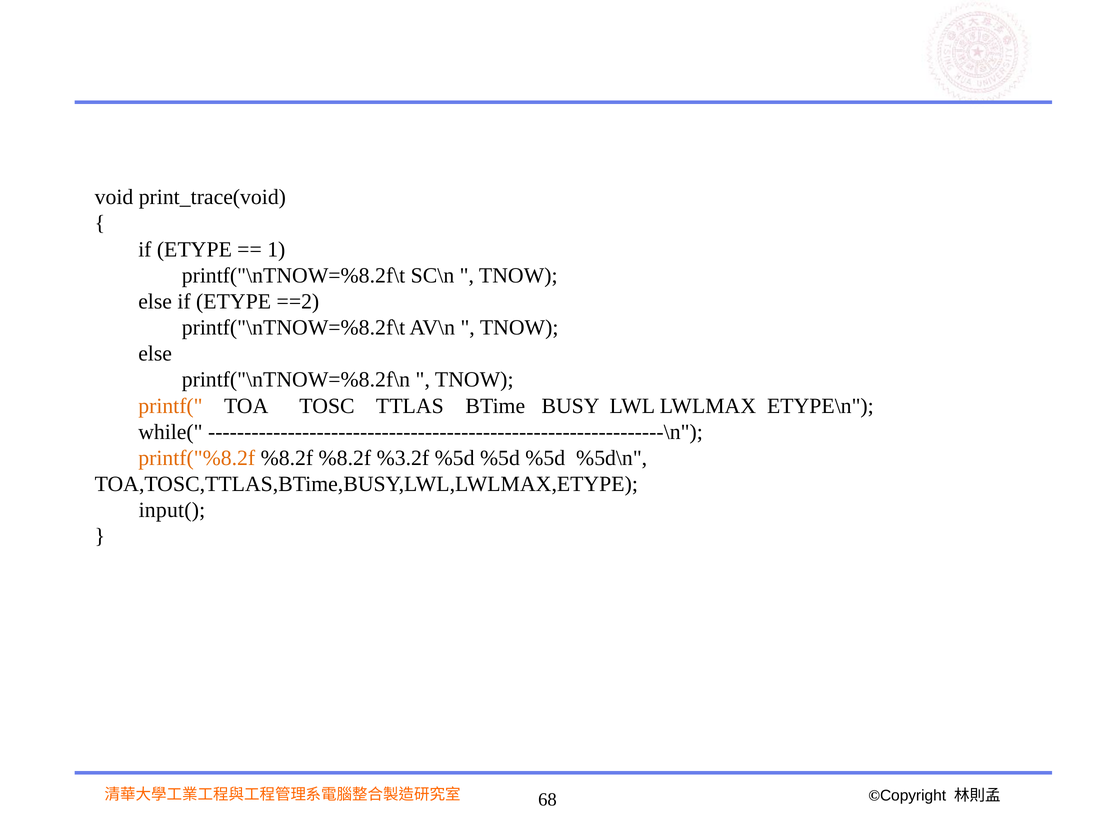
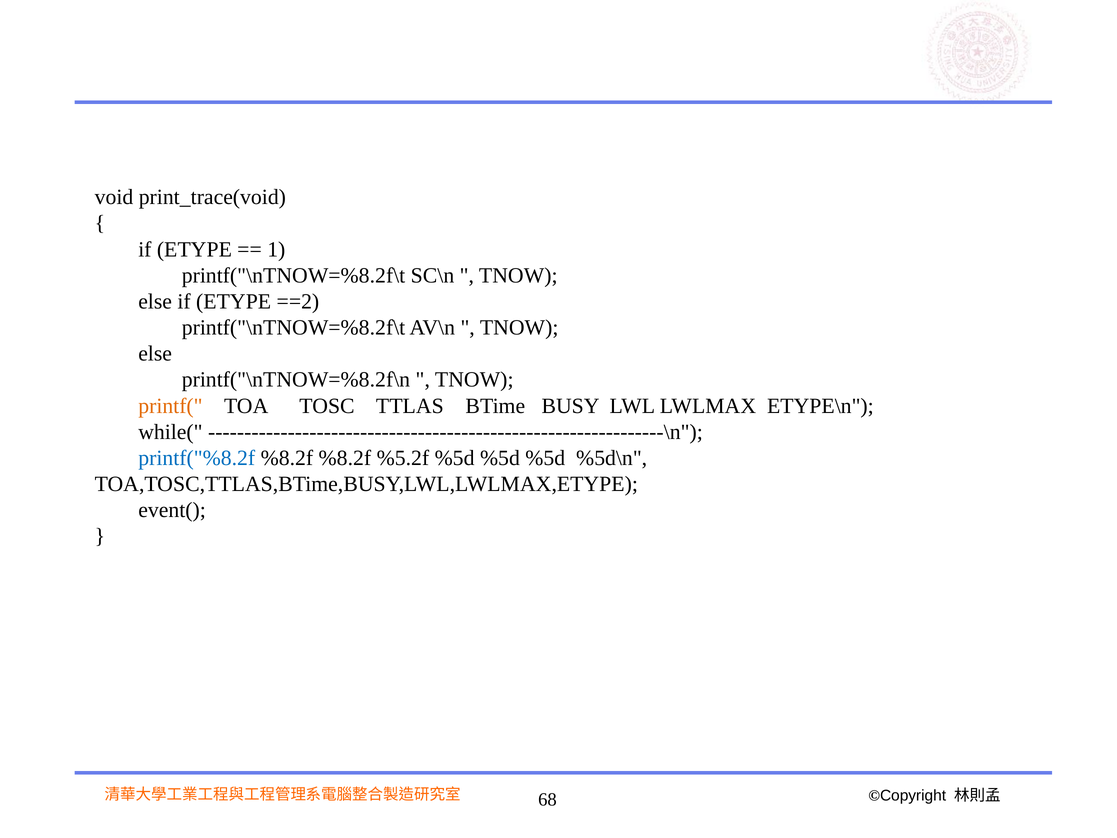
printf("%8.2f colour: orange -> blue (197, 458)
%3.2f: %3.2f -> %5.2f (403, 458)
input(: input( -> event( (172, 510)
